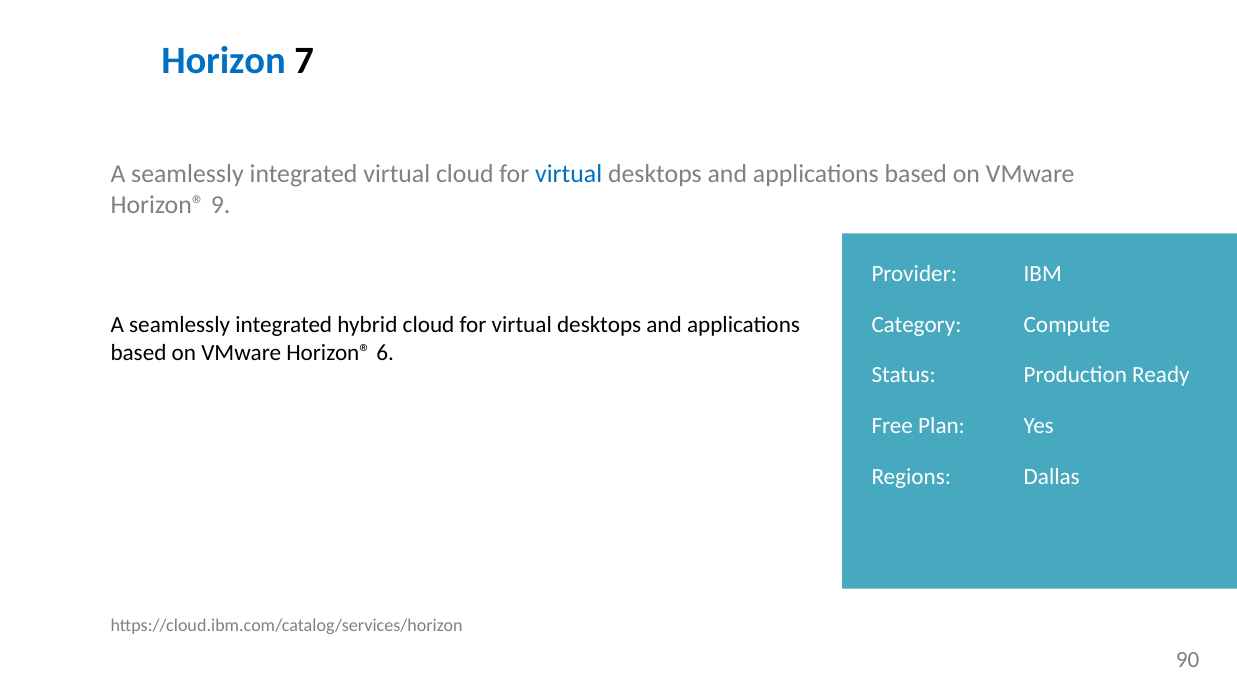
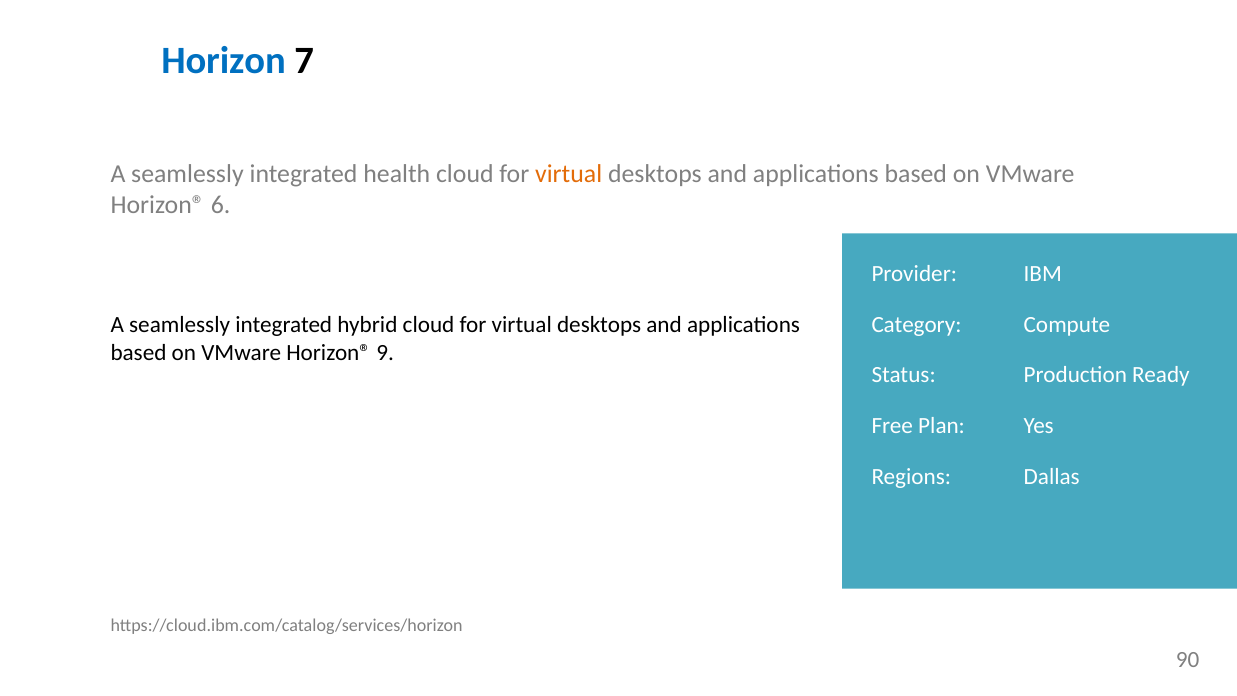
integrated virtual: virtual -> health (397, 174)
virtual colour: blue -> orange (569, 174)
9: 9 -> 6 (221, 205)
6: 6 -> 9 (385, 352)
